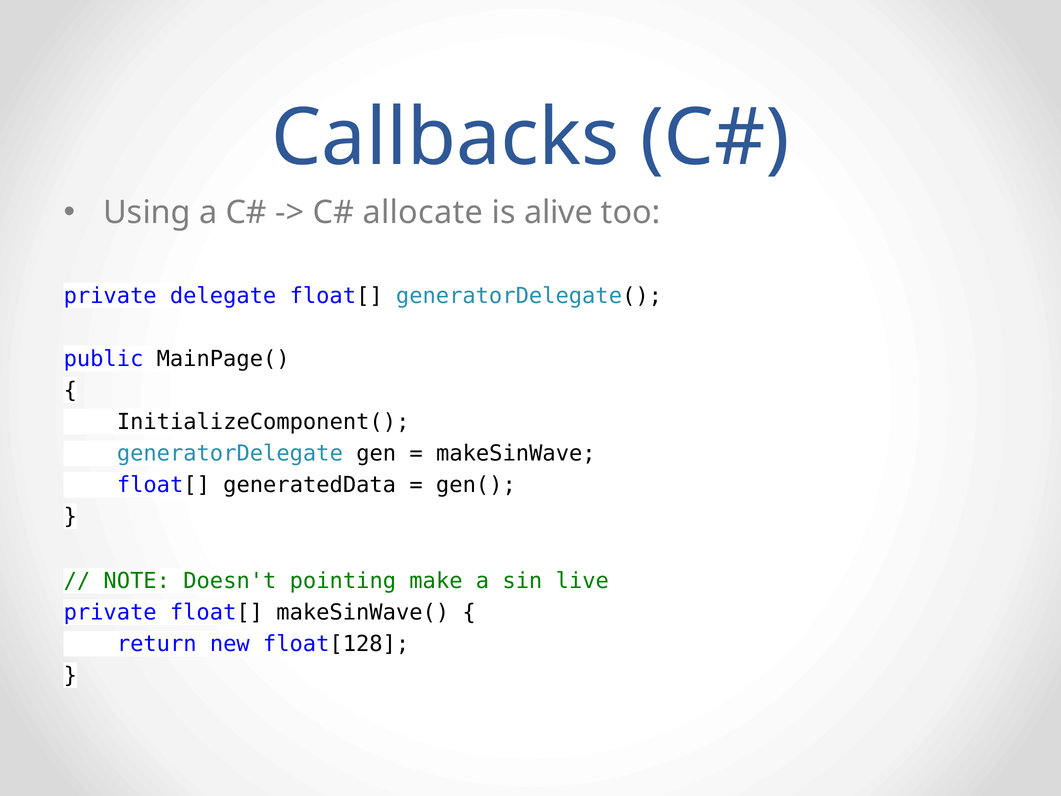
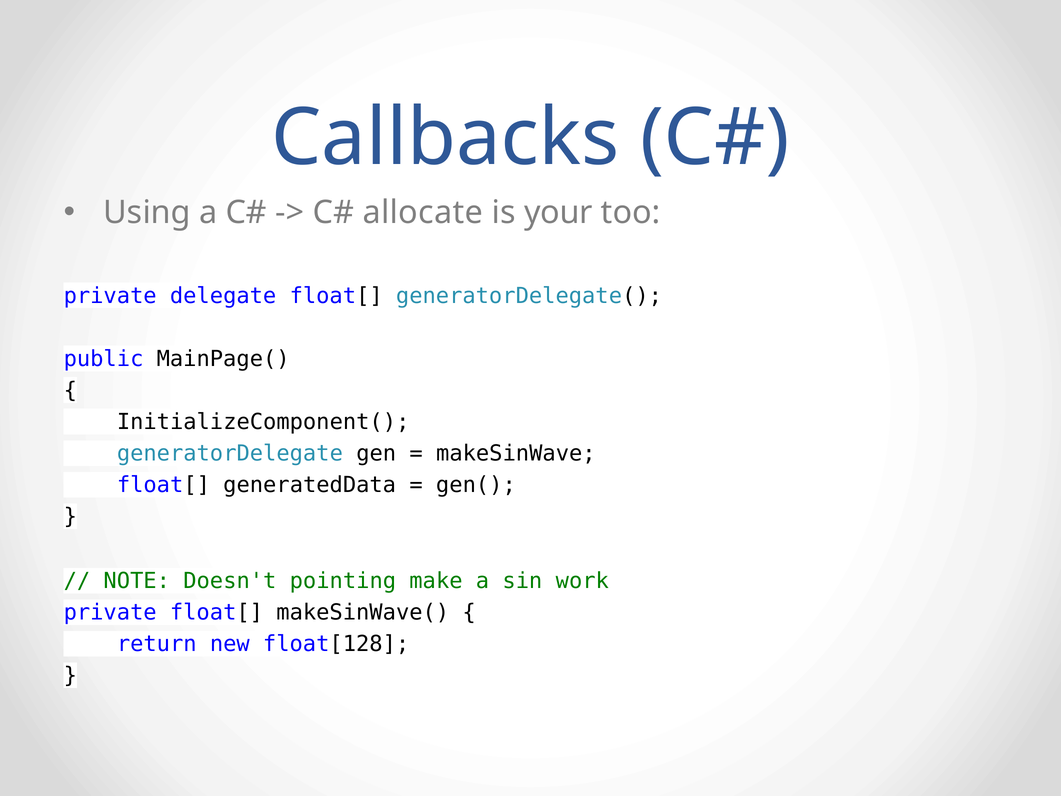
alive: alive -> your (558, 213)
live: live -> work (582, 581)
